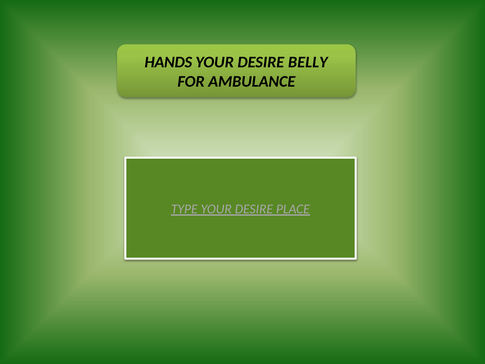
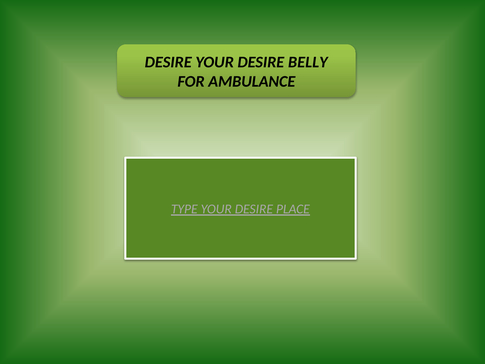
HANDS: HANDS -> DESIRE (168, 62)
